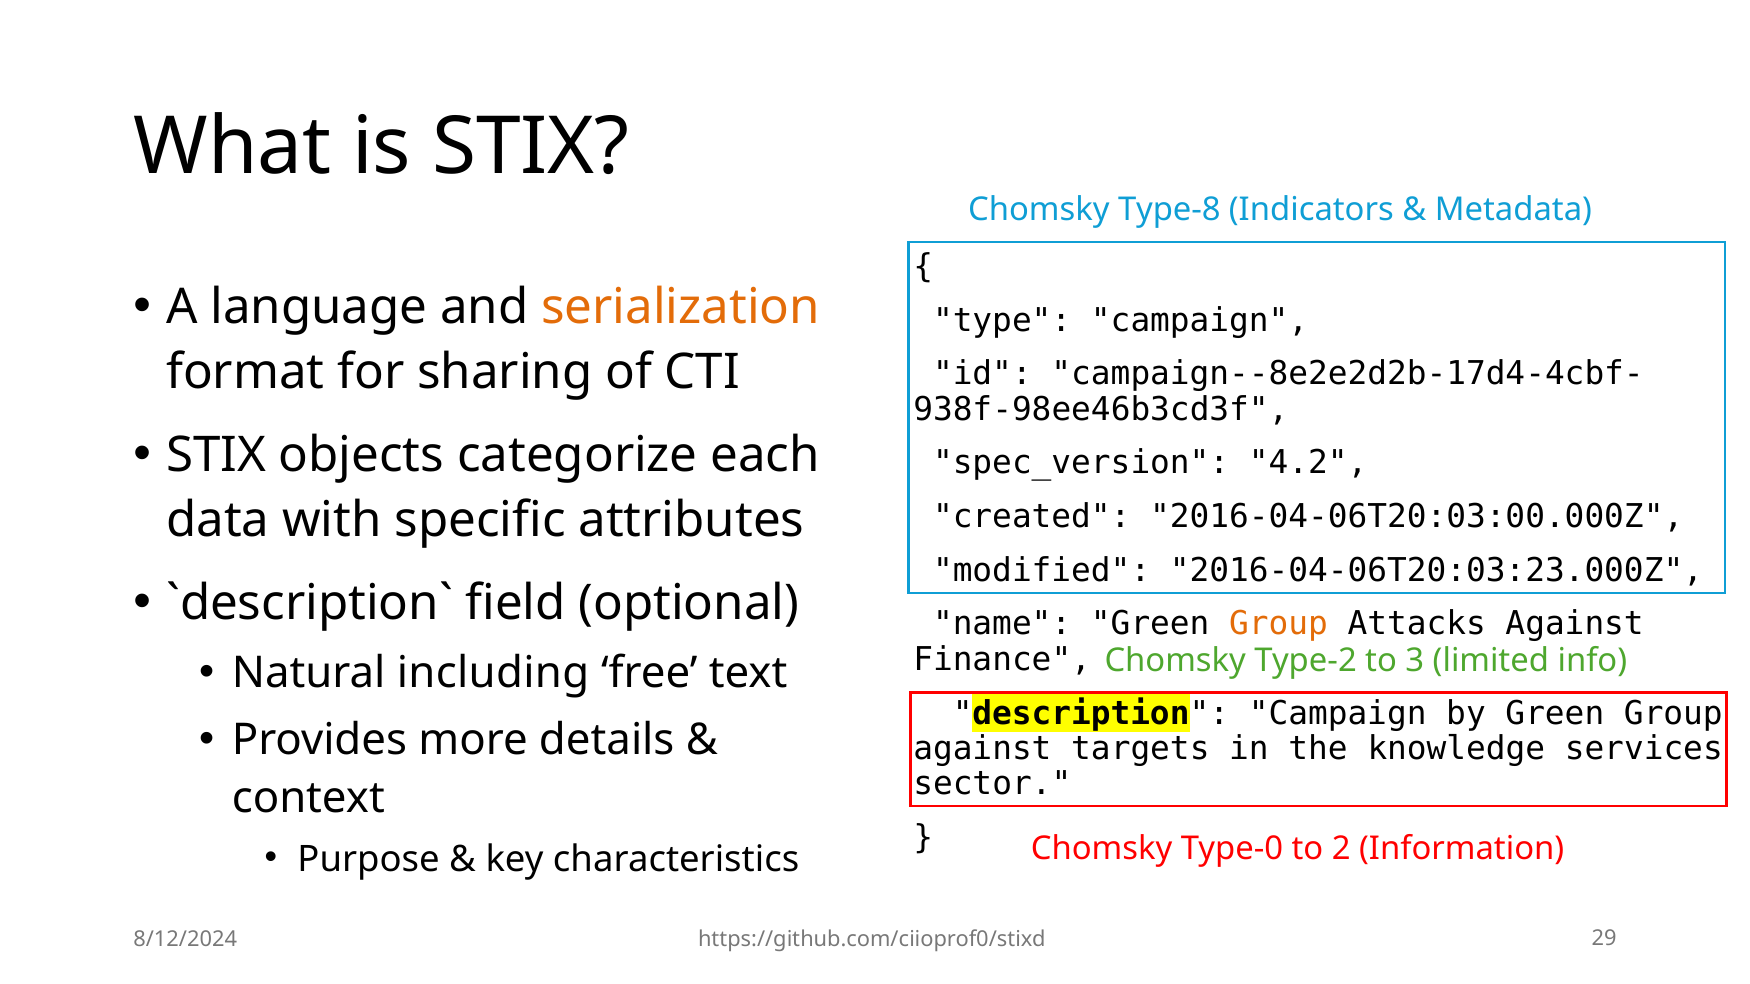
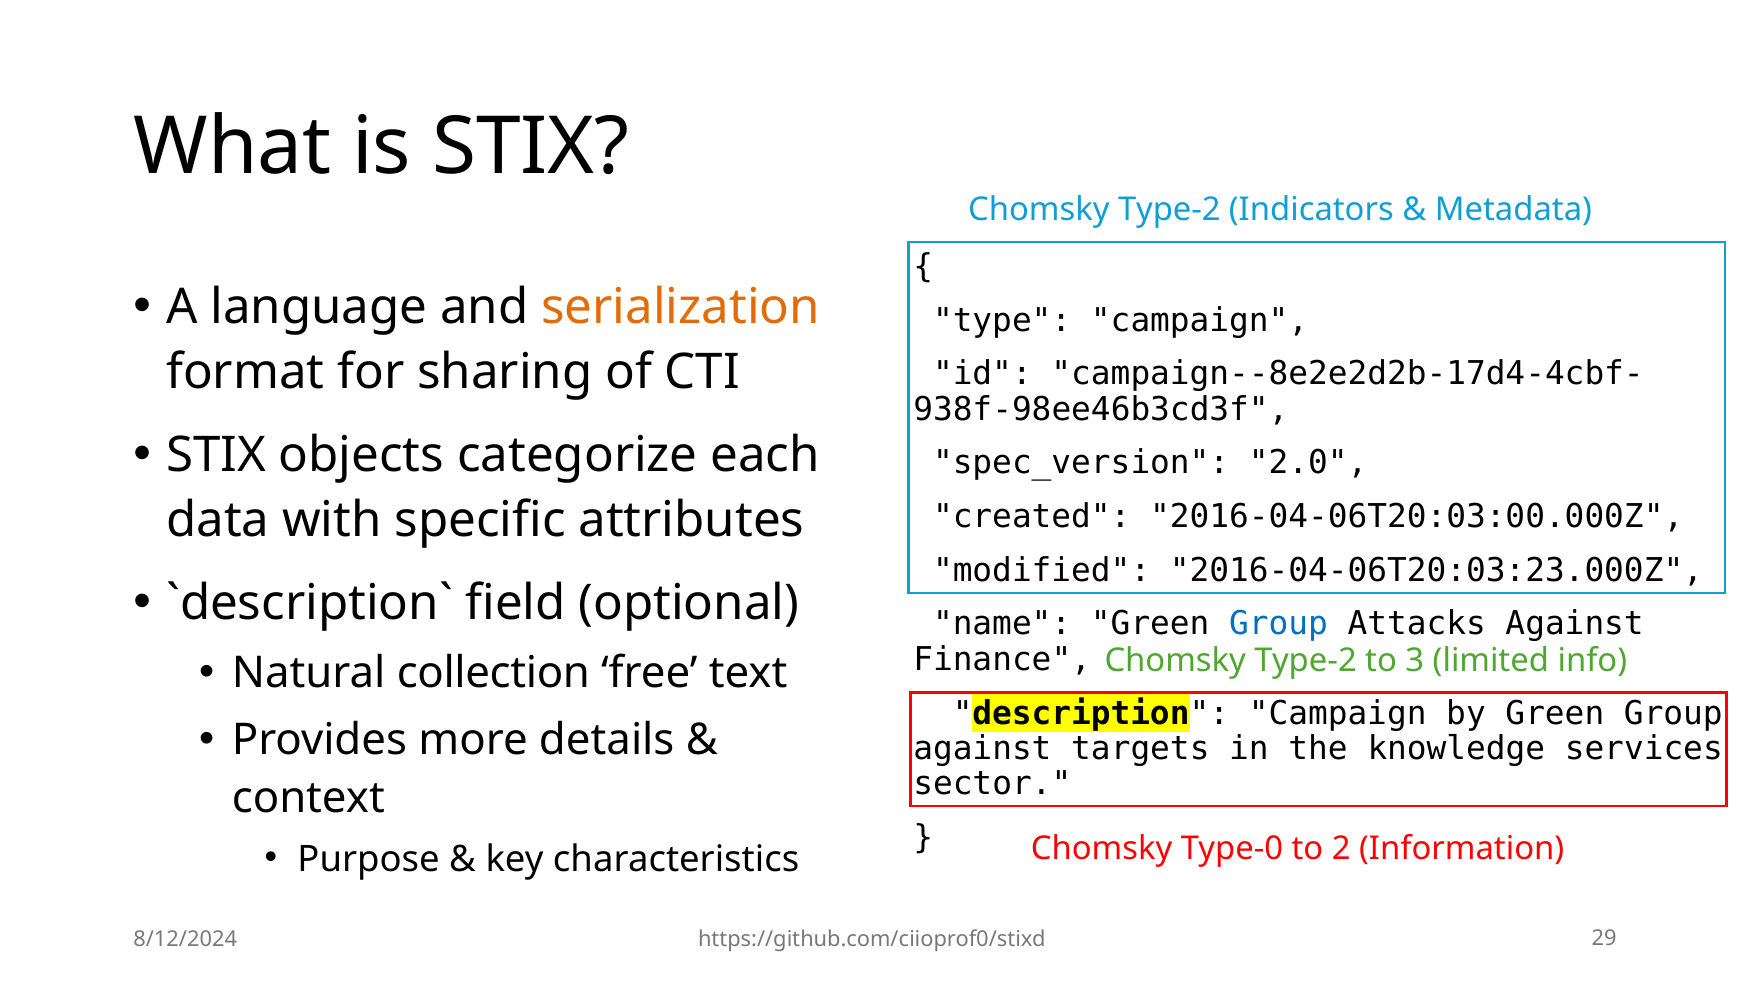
Type-8: Type-8 -> Type-2 (1169, 210)
4.2: 4.2 -> 2.0 (1308, 463)
Group colour: orange -> blue (1278, 624)
including: including -> collection (493, 674)
